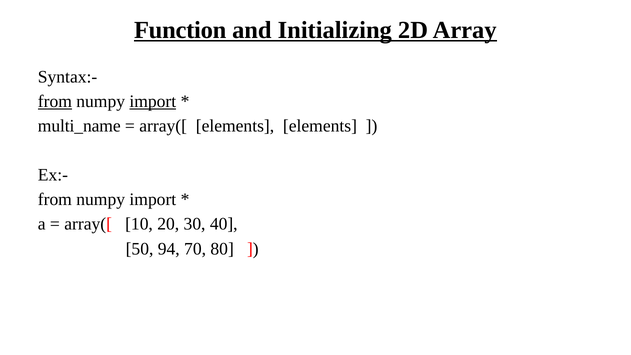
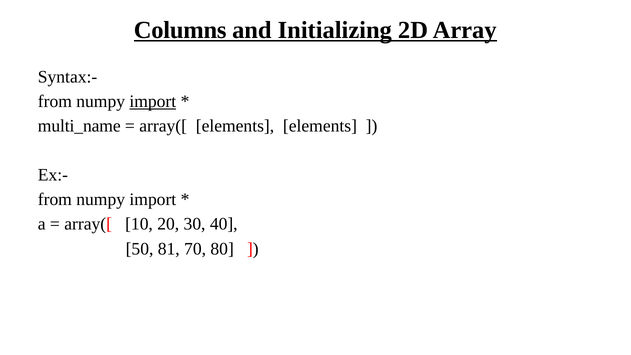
Function: Function -> Columns (180, 30)
from underline: present -> none (55, 101)
94: 94 -> 81 (169, 249)
